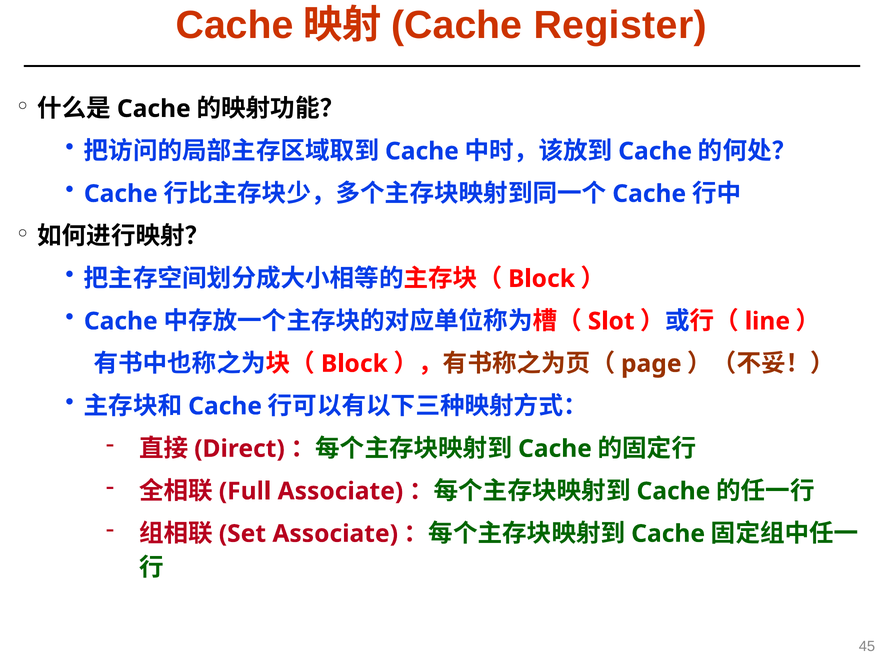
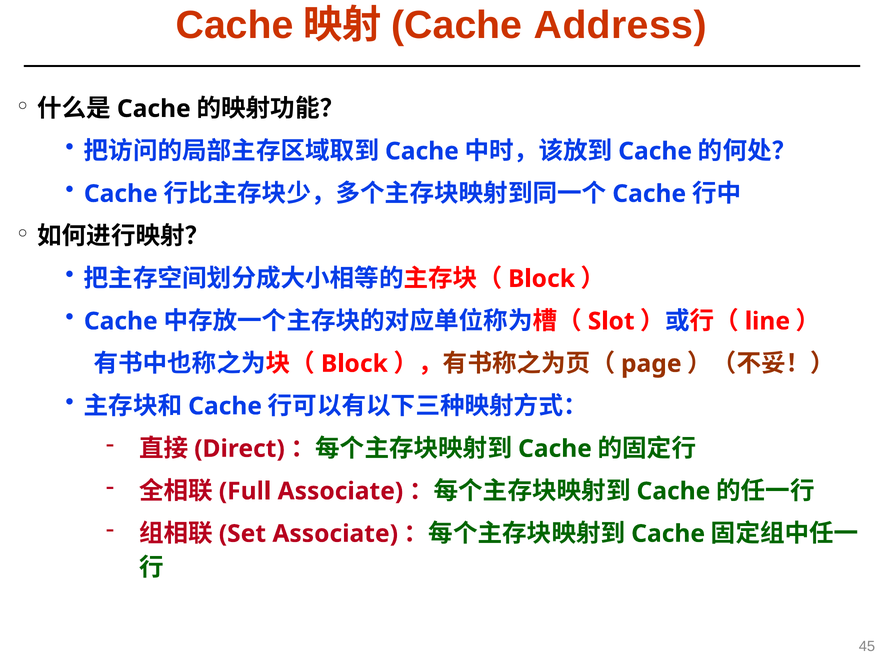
Register: Register -> Address (620, 25)
